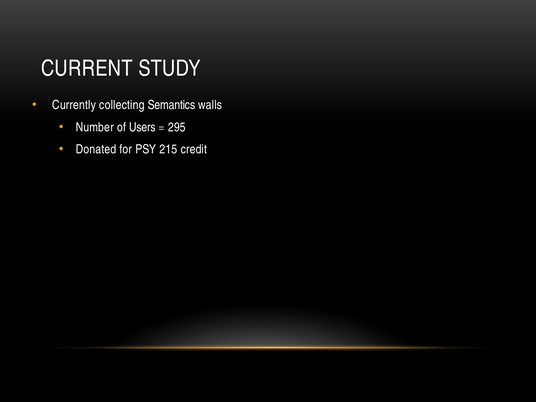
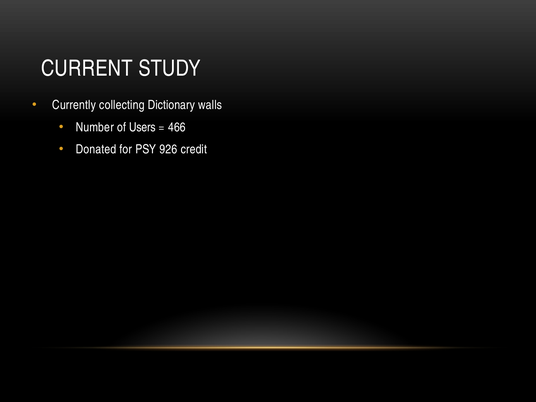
Semantics: Semantics -> Dictionary (171, 105)
295: 295 -> 466 (177, 127)
215: 215 -> 926 (168, 149)
